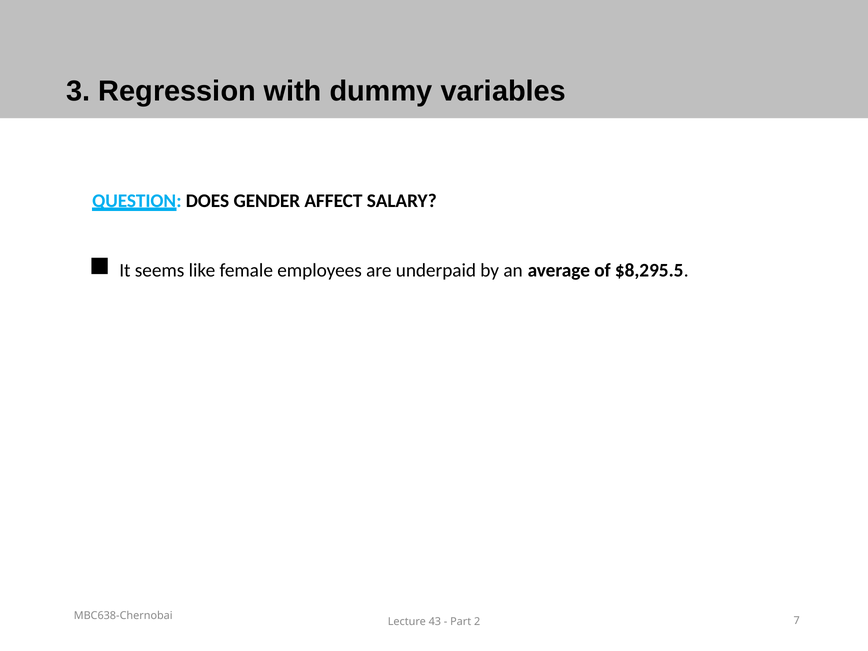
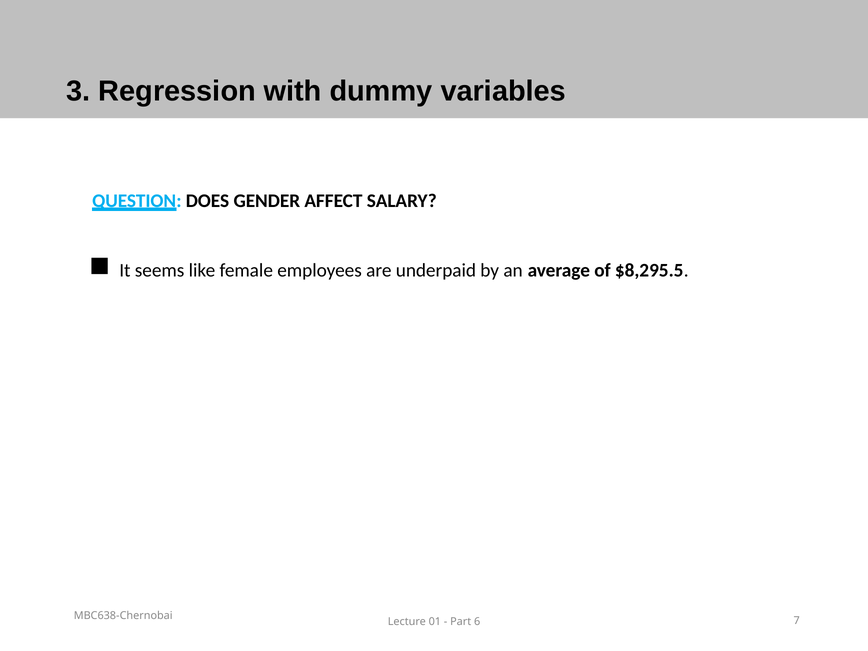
43: 43 -> 01 (435, 621)
2: 2 -> 6 (477, 621)
